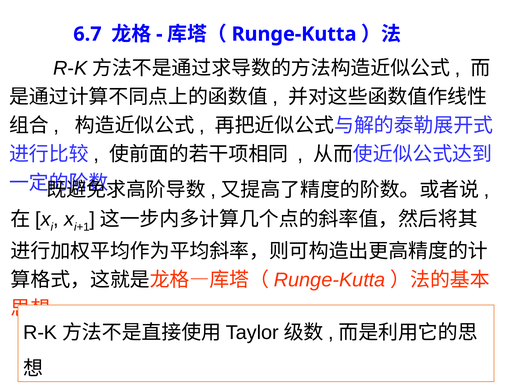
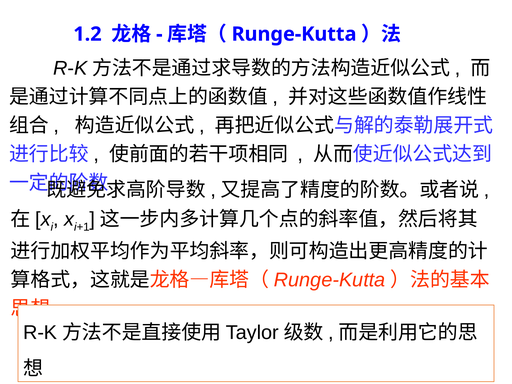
6.7: 6.7 -> 1.2 (87, 34)
